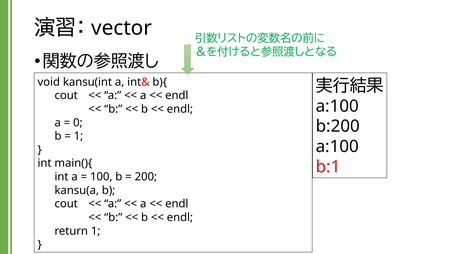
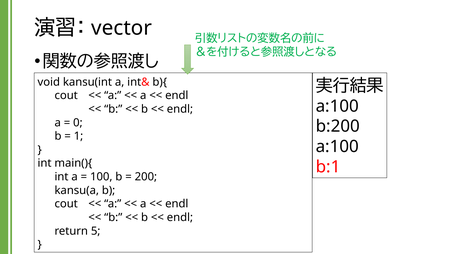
return 1: 1 -> 5 (96, 231)
